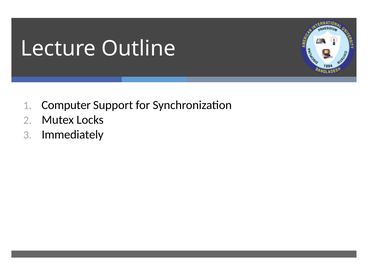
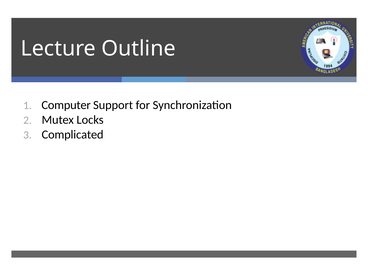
Immediately: Immediately -> Complicated (73, 135)
